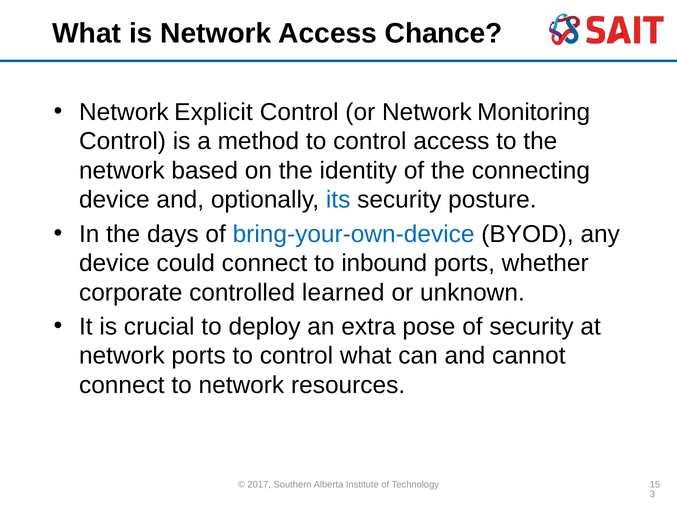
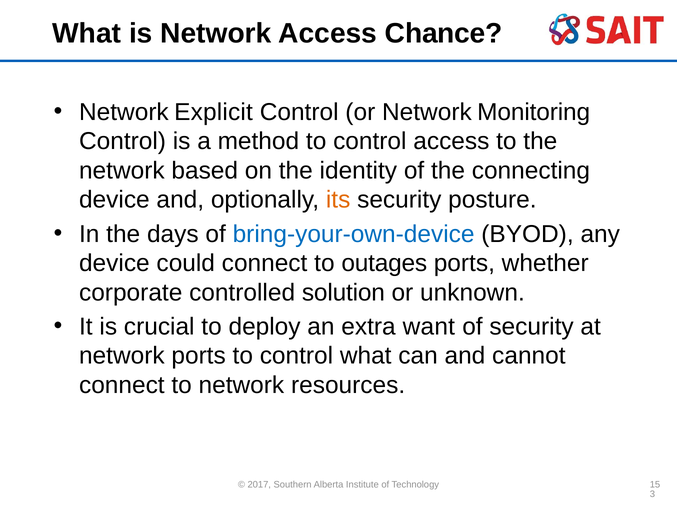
its colour: blue -> orange (338, 200)
inbound: inbound -> outages (384, 264)
learned: learned -> solution (343, 293)
pose: pose -> want (429, 327)
